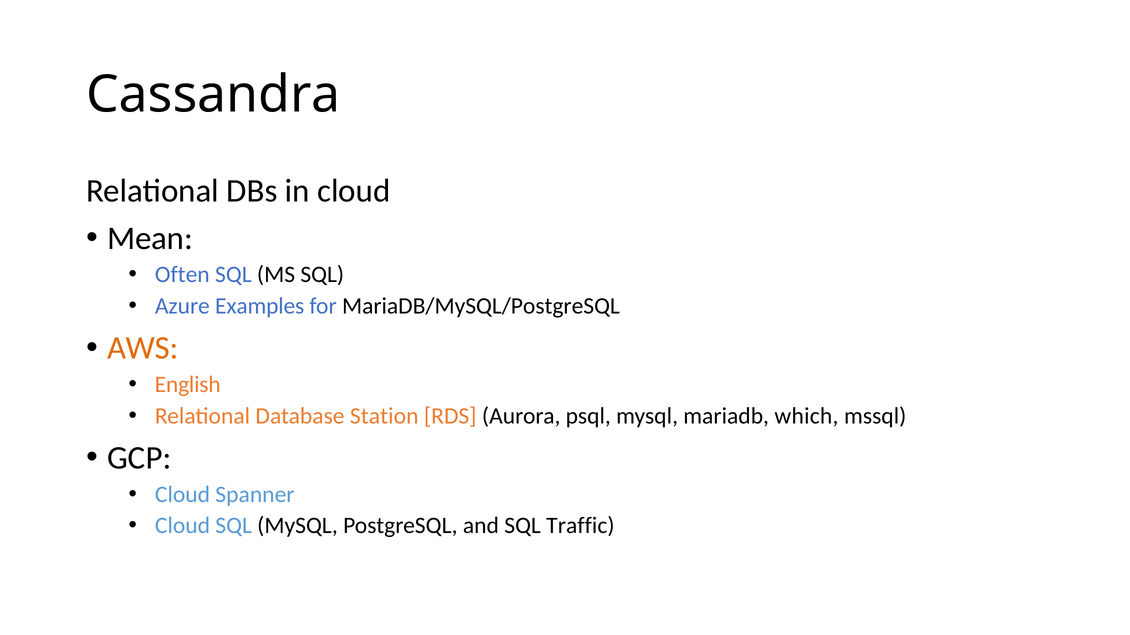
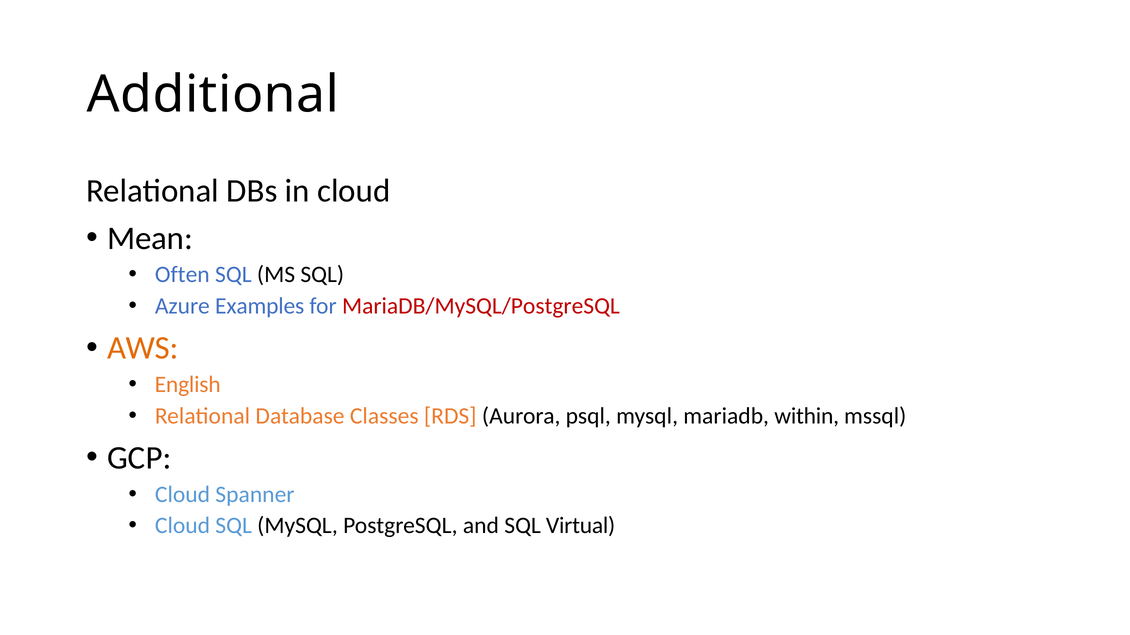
Cassandra: Cassandra -> Additional (213, 95)
MariaDB/MySQL/PostgreSQL colour: black -> red (481, 306)
Station: Station -> Classes (384, 416)
which: which -> within (807, 416)
Traffic: Traffic -> Virtual (581, 526)
